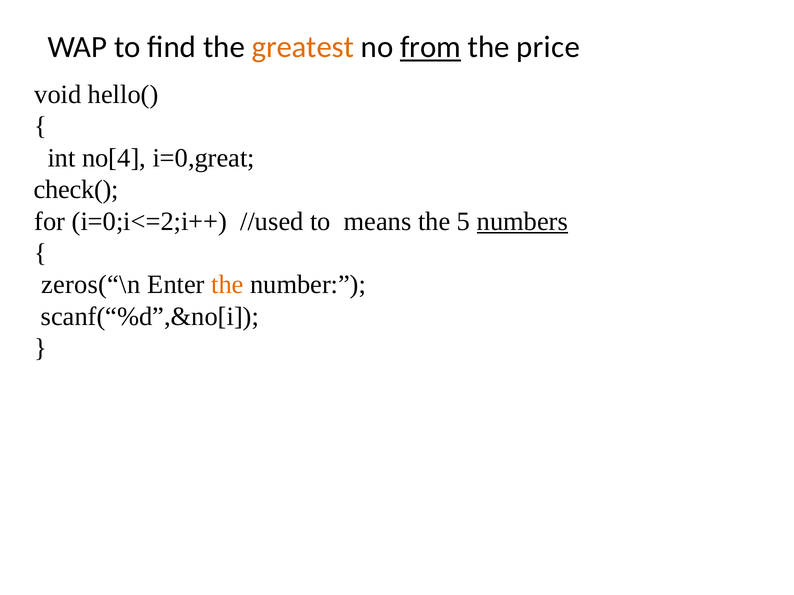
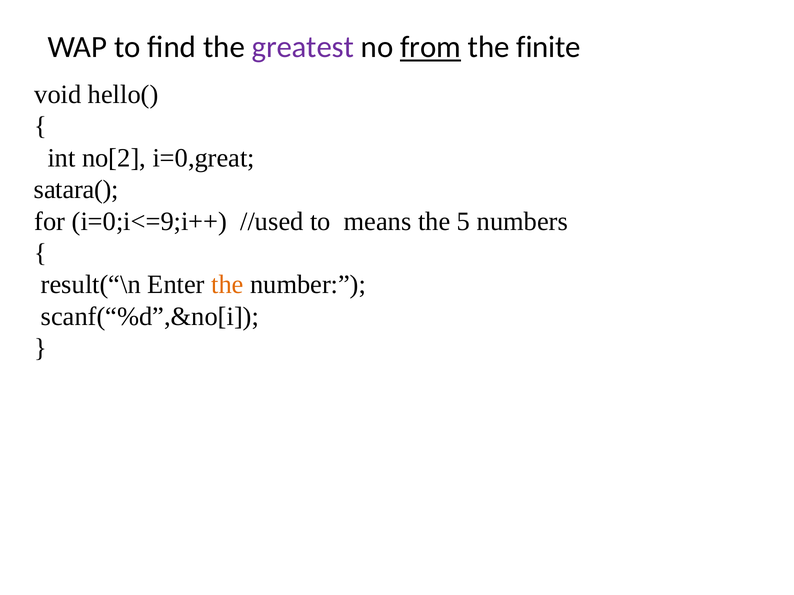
greatest colour: orange -> purple (303, 47)
price: price -> finite (549, 47)
no[4: no[4 -> no[2 (114, 158)
check(: check( -> satara( (76, 190)
i=0;i<=2;i++: i=0;i<=2;i++ -> i=0;i<=9;i++ (149, 221)
numbers underline: present -> none (522, 221)
zeros(“\n: zeros(“\n -> result(“\n (91, 285)
